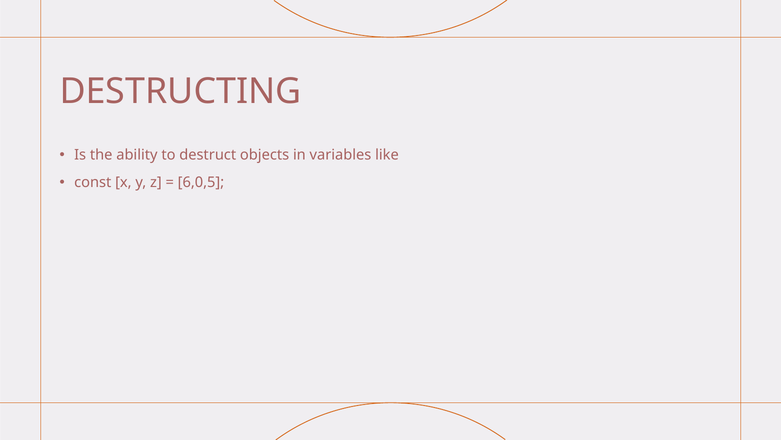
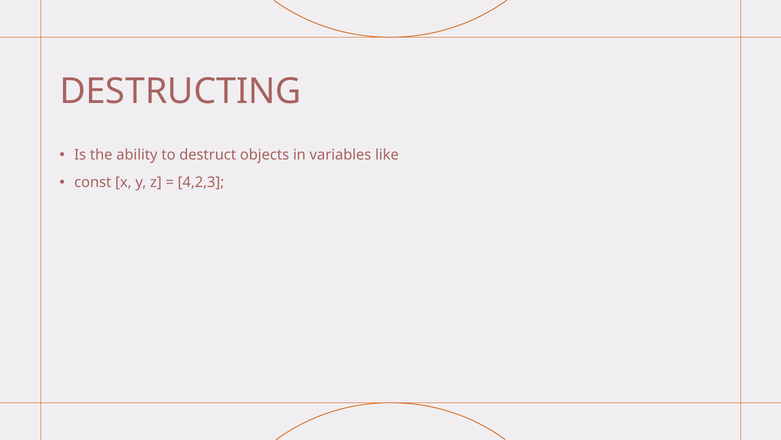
6,0,5: 6,0,5 -> 4,2,3 (201, 182)
